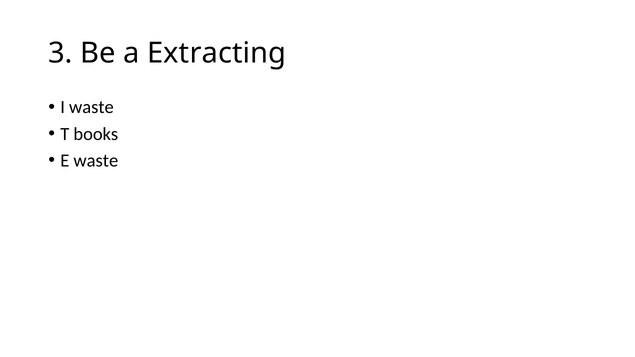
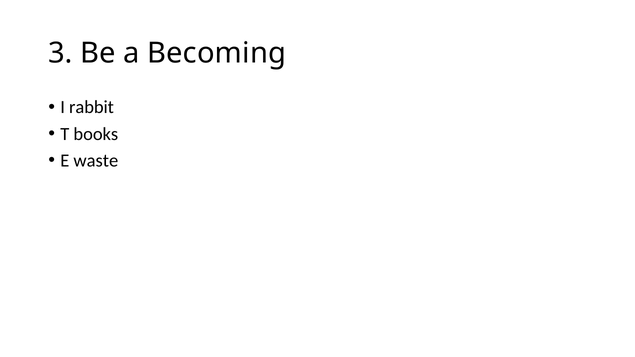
Extracting: Extracting -> Becoming (217, 53)
I waste: waste -> rabbit (91, 107)
